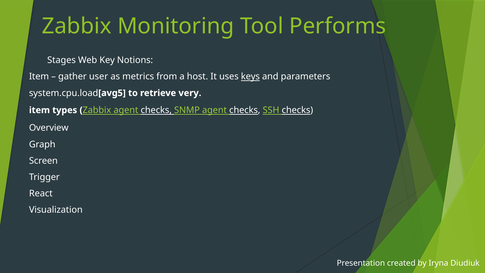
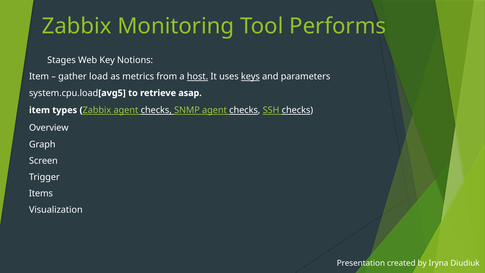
user: user -> load (99, 77)
host underline: none -> present (198, 77)
very: very -> asap (190, 93)
React: React -> Items (41, 193)
